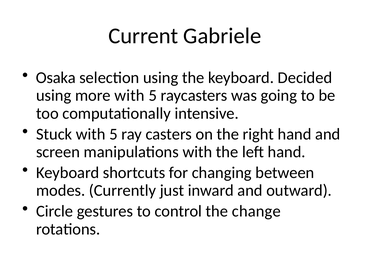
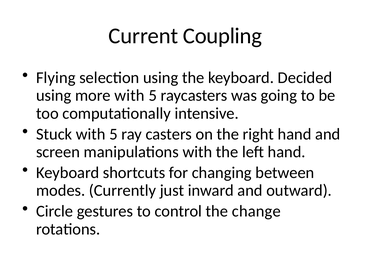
Gabriele: Gabriele -> Coupling (222, 36)
Osaka: Osaka -> Flying (56, 78)
